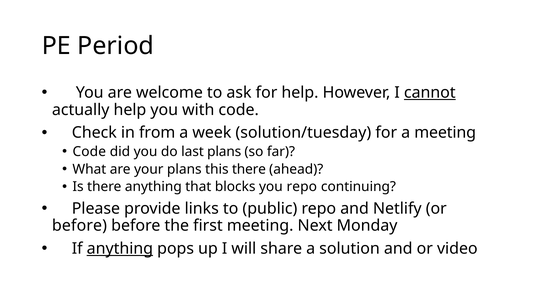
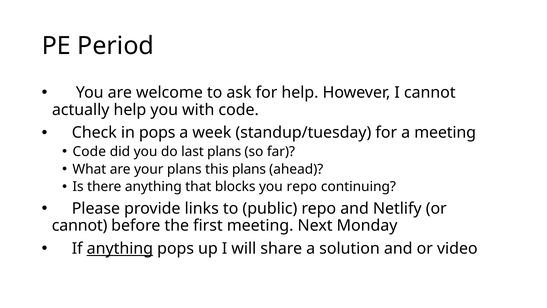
cannot underline: present -> none (430, 92)
in from: from -> pops (157, 133)
solution/tuesday: solution/tuesday -> standup/tuesday (303, 133)
this there: there -> plans (249, 169)
before: before -> cannot (80, 225)
